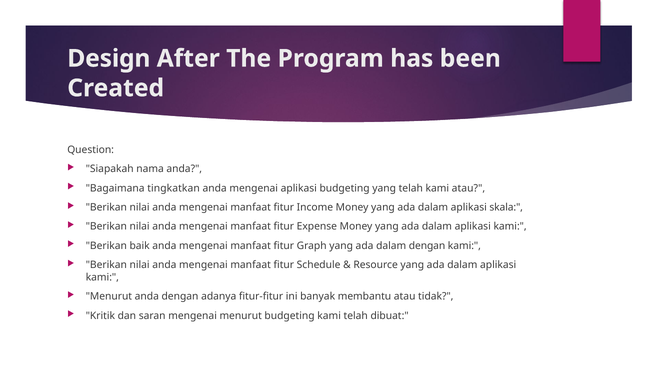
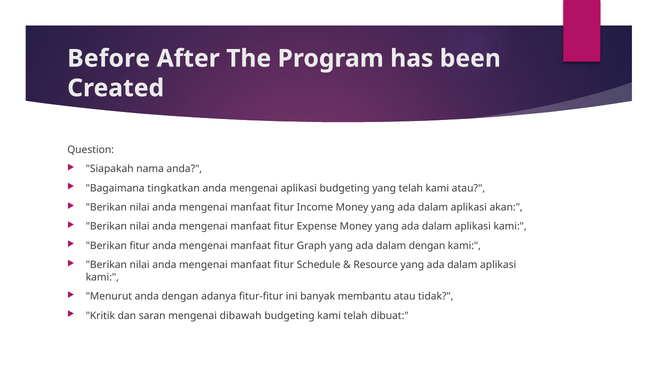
Design: Design -> Before (109, 59)
skala: skala -> akan (506, 207)
Berikan baik: baik -> fitur (140, 246)
mengenai menurut: menurut -> dibawah (241, 316)
